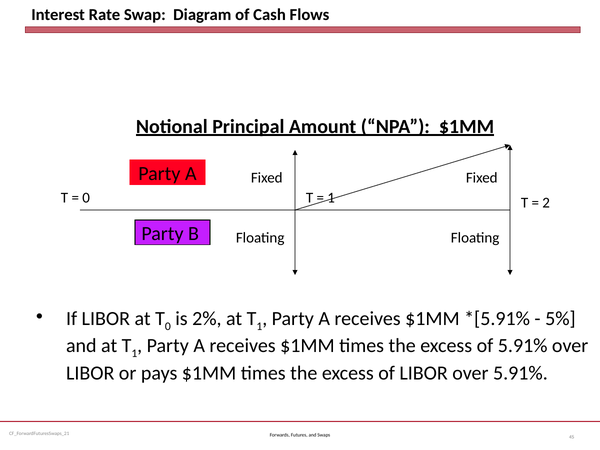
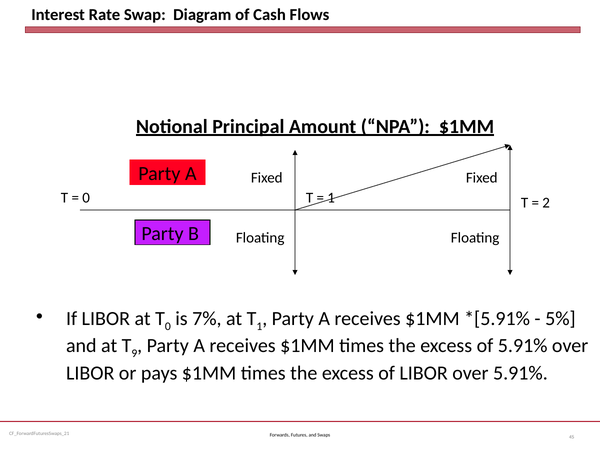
2%: 2% -> 7% (207, 318)
and at T 1: 1 -> 9 (134, 354)
